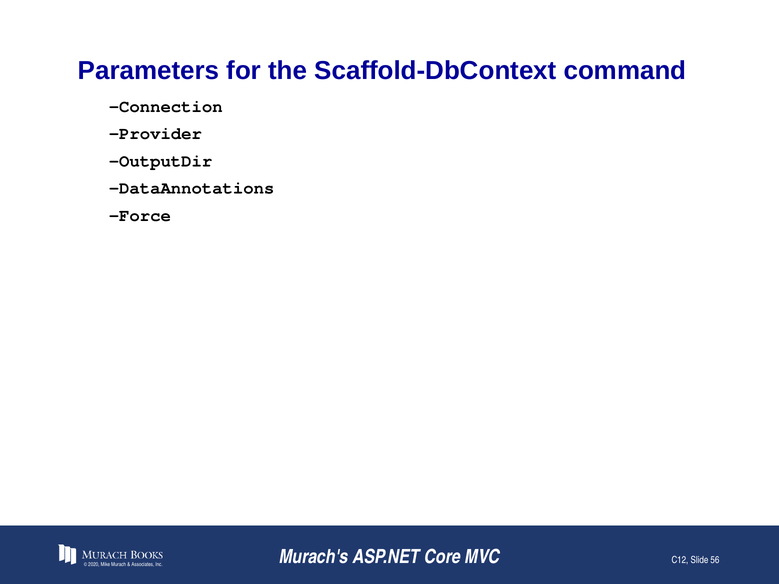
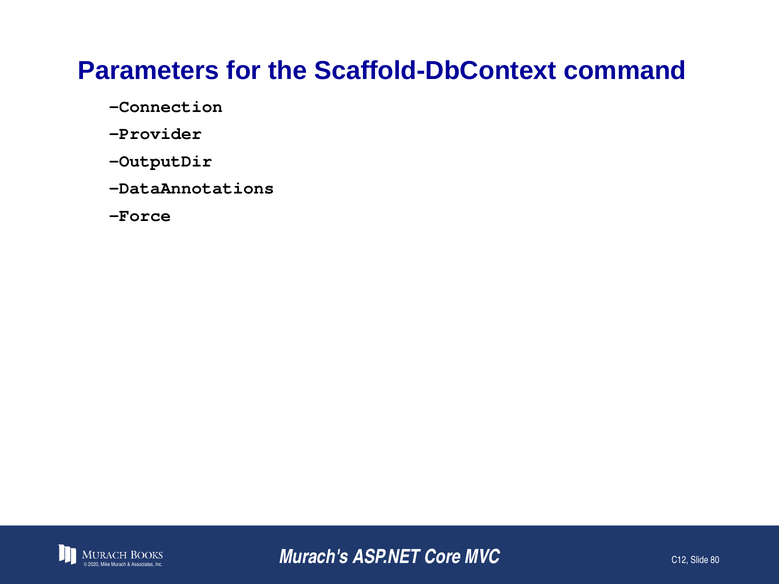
56: 56 -> 80 (715, 561)
